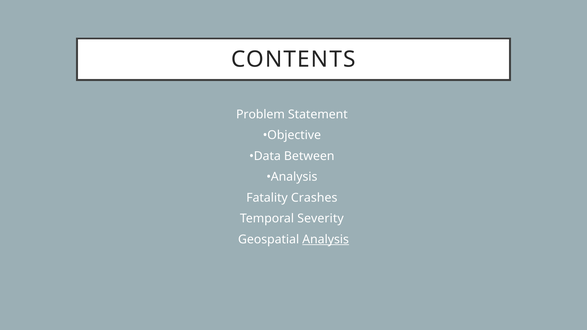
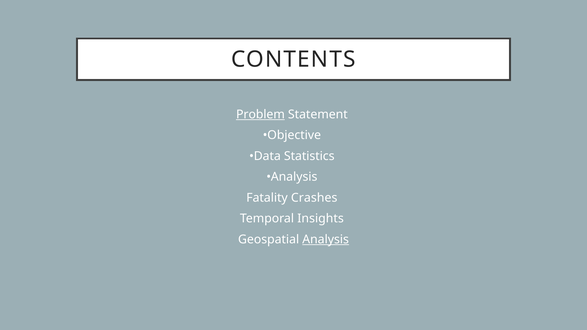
Problem underline: none -> present (260, 115)
Between: Between -> Statistics (309, 156)
Severity: Severity -> Insights (321, 219)
